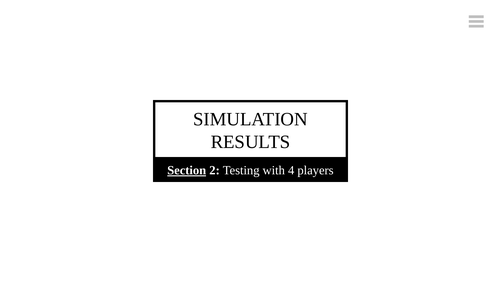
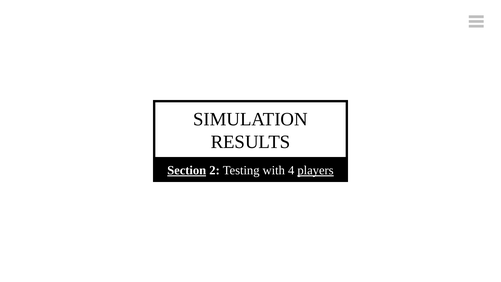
players underline: none -> present (316, 170)
